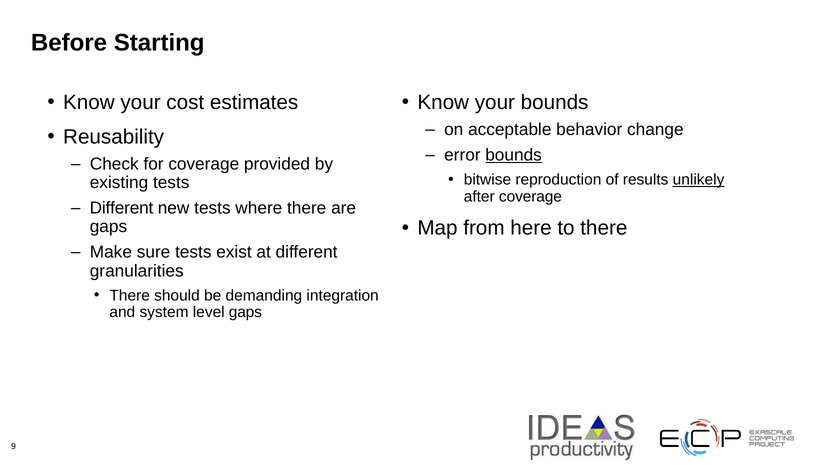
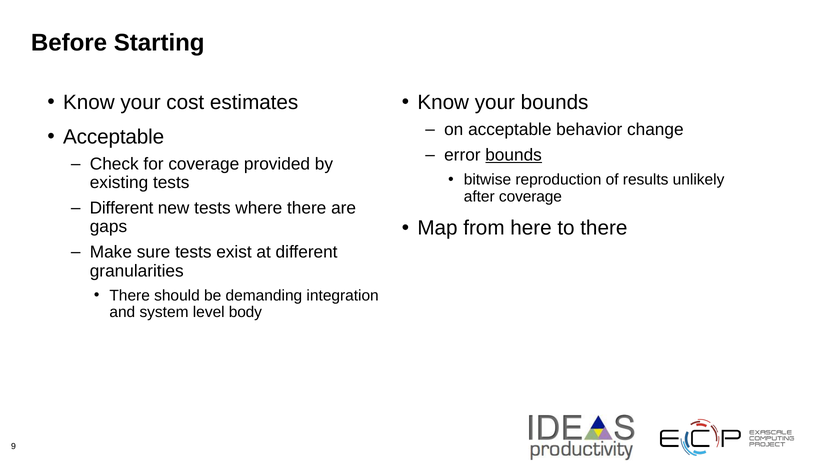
Reusability: Reusability -> Acceptable (114, 137)
unlikely underline: present -> none (699, 180)
level gaps: gaps -> body (245, 312)
